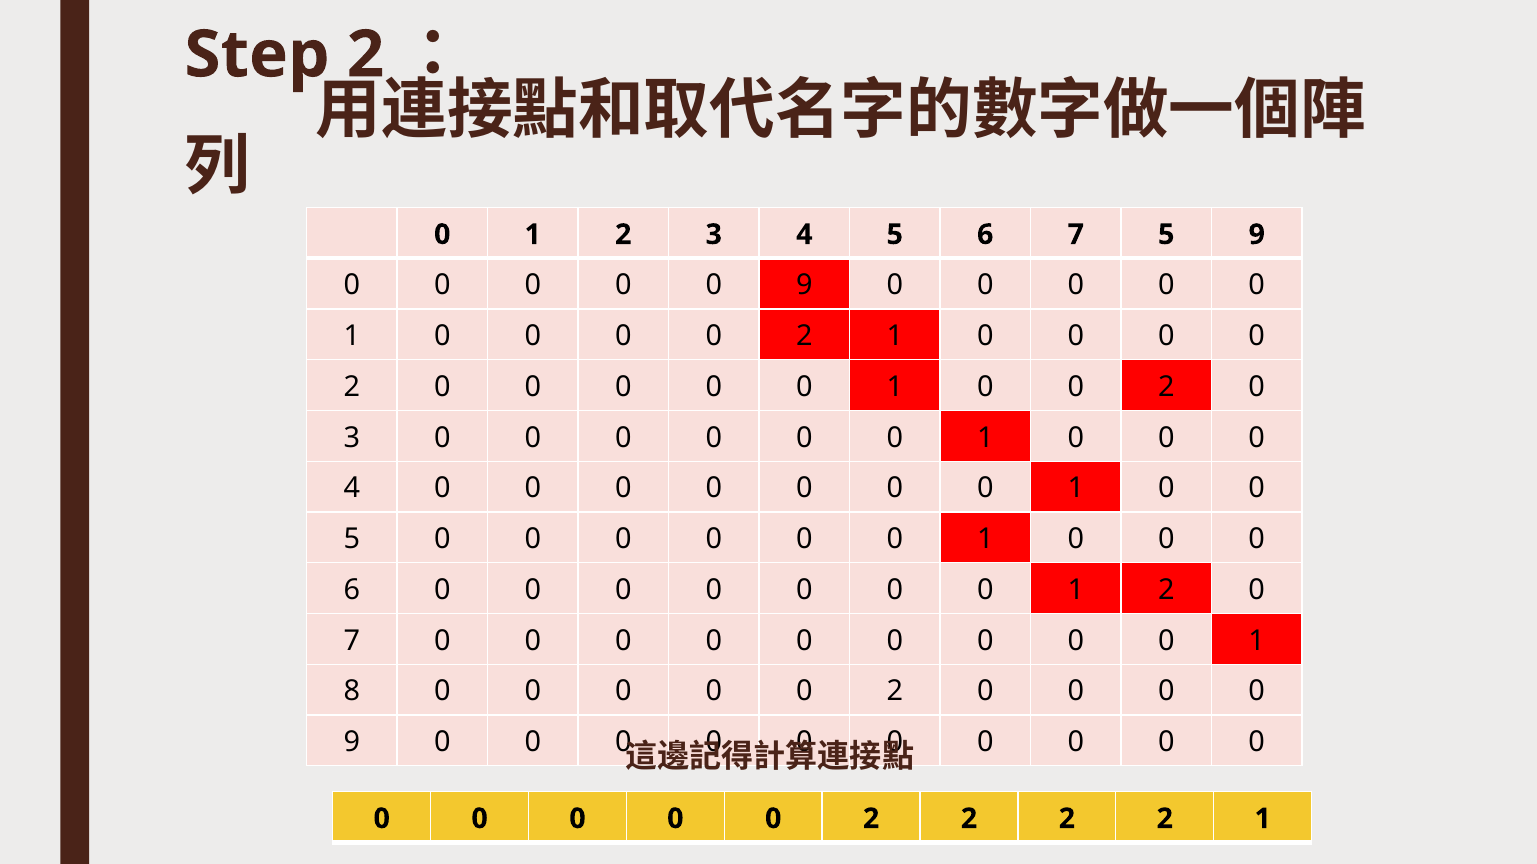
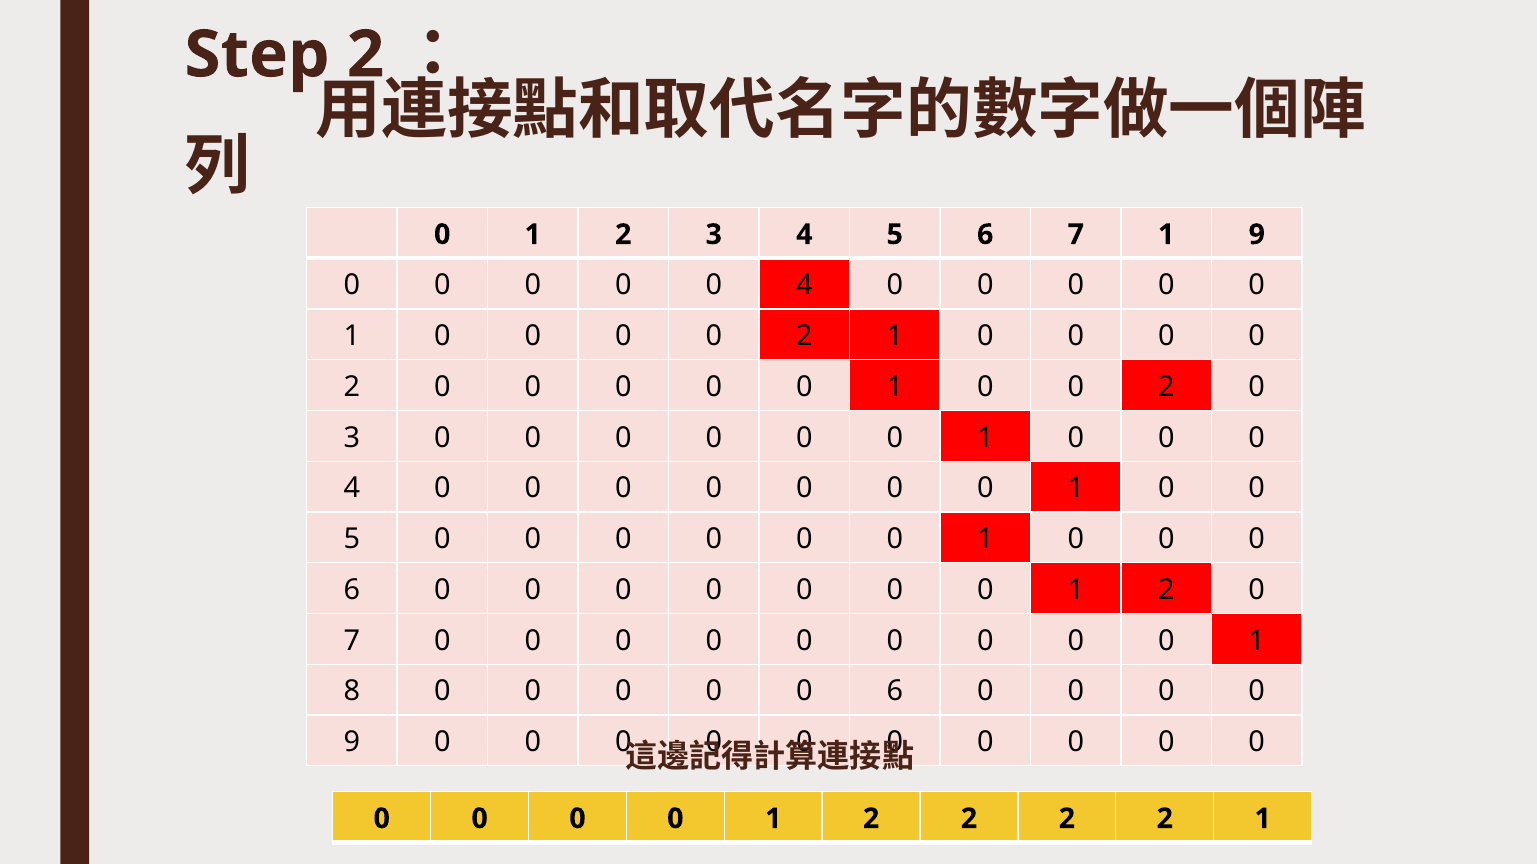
7 5: 5 -> 1 (1166, 235)
9: 9 -> 4 (804, 285)
2: 2 -> 6 (895, 692)
0: 0 -> 1 (773, 819)
